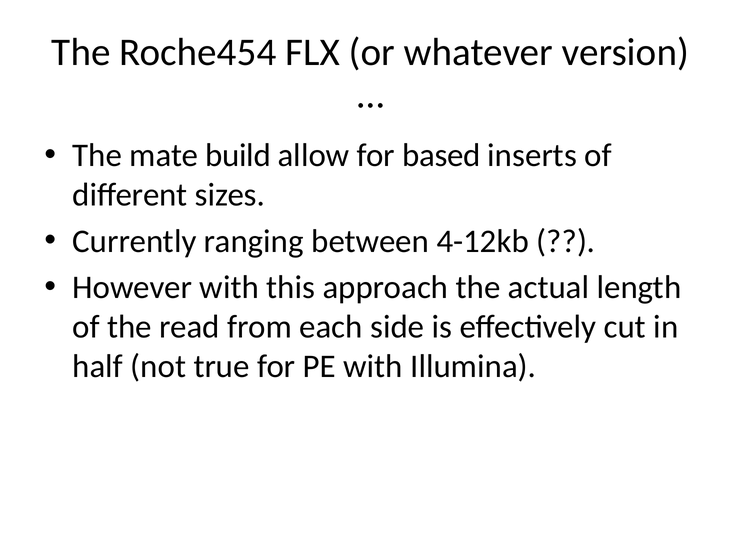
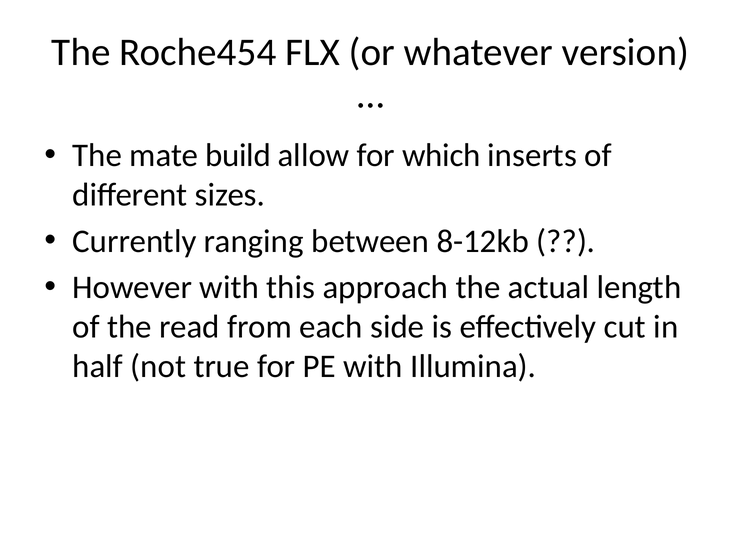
based: based -> which (441, 155)
4-12kb: 4-12kb -> 8-12kb (483, 241)
